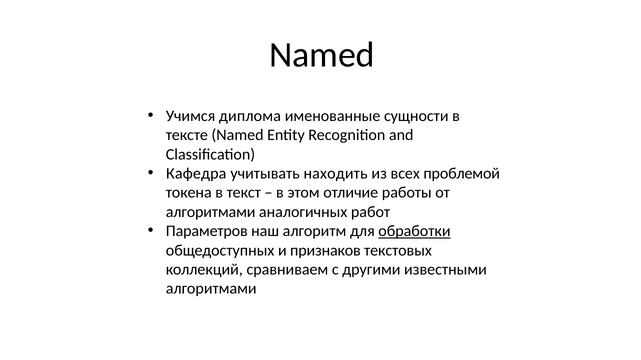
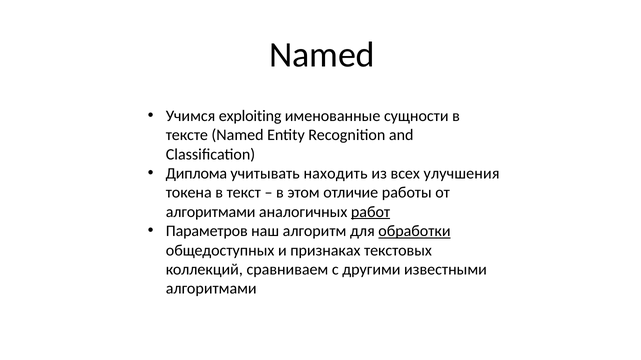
диплома: диплома -> exploiting (250, 116)
Кафедра: Кафедра -> Диплома (196, 174)
проблемой: проблемой -> улучшения (462, 174)
работ underline: none -> present (371, 212)
признаков: признаков -> признаках (325, 251)
